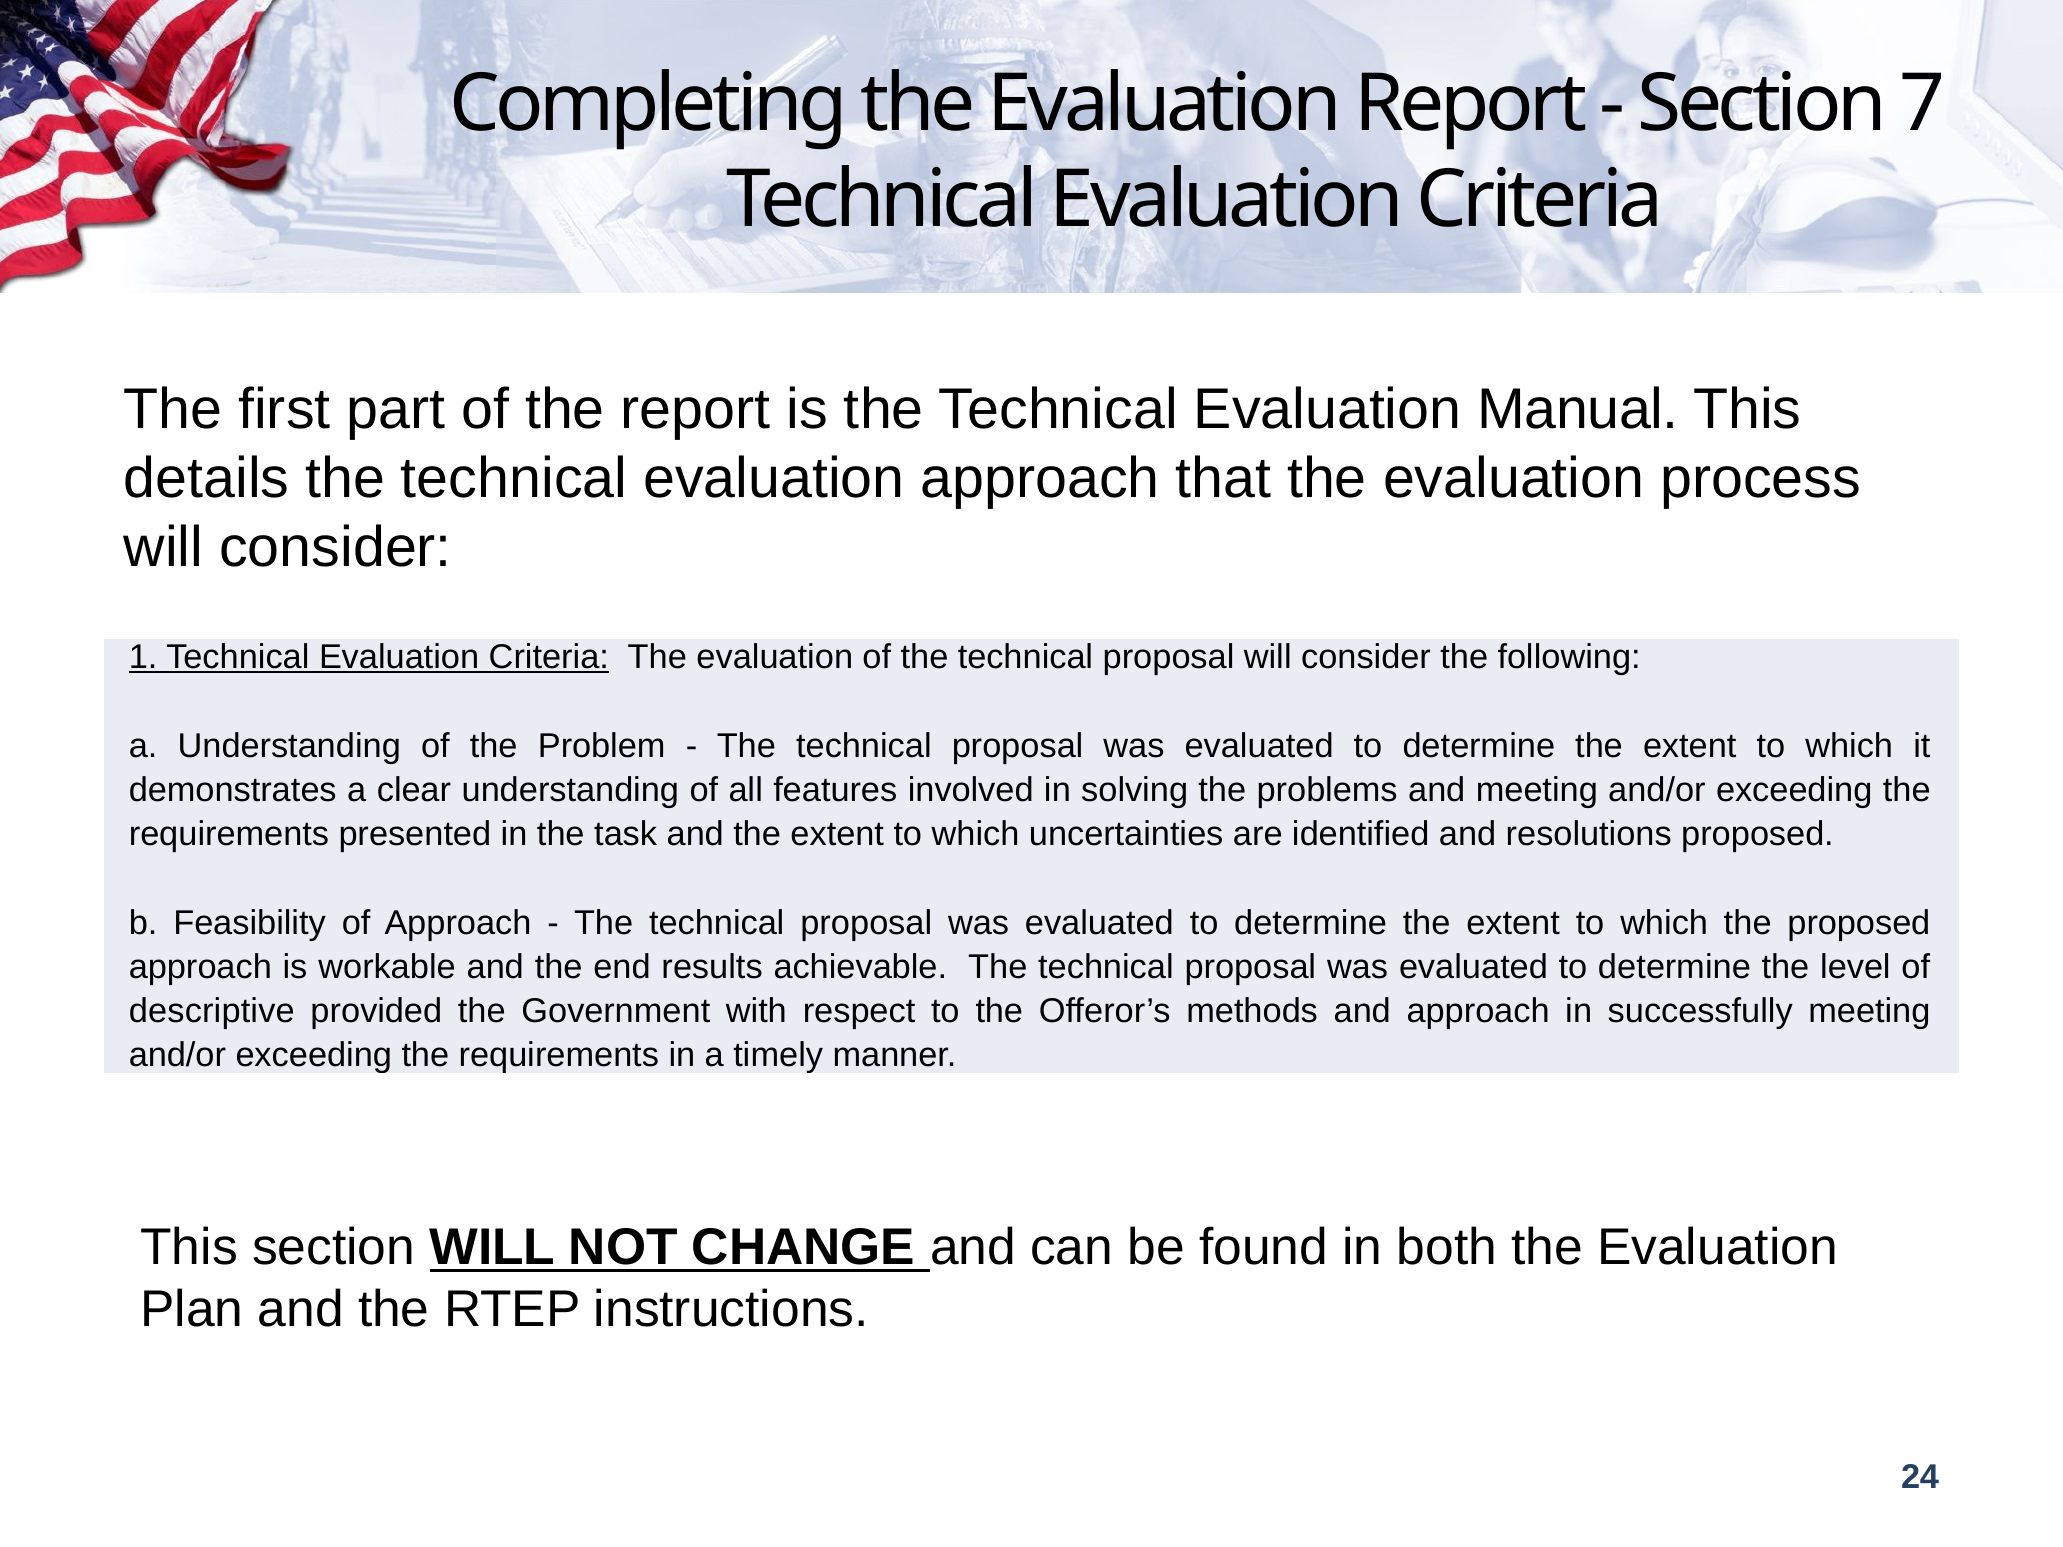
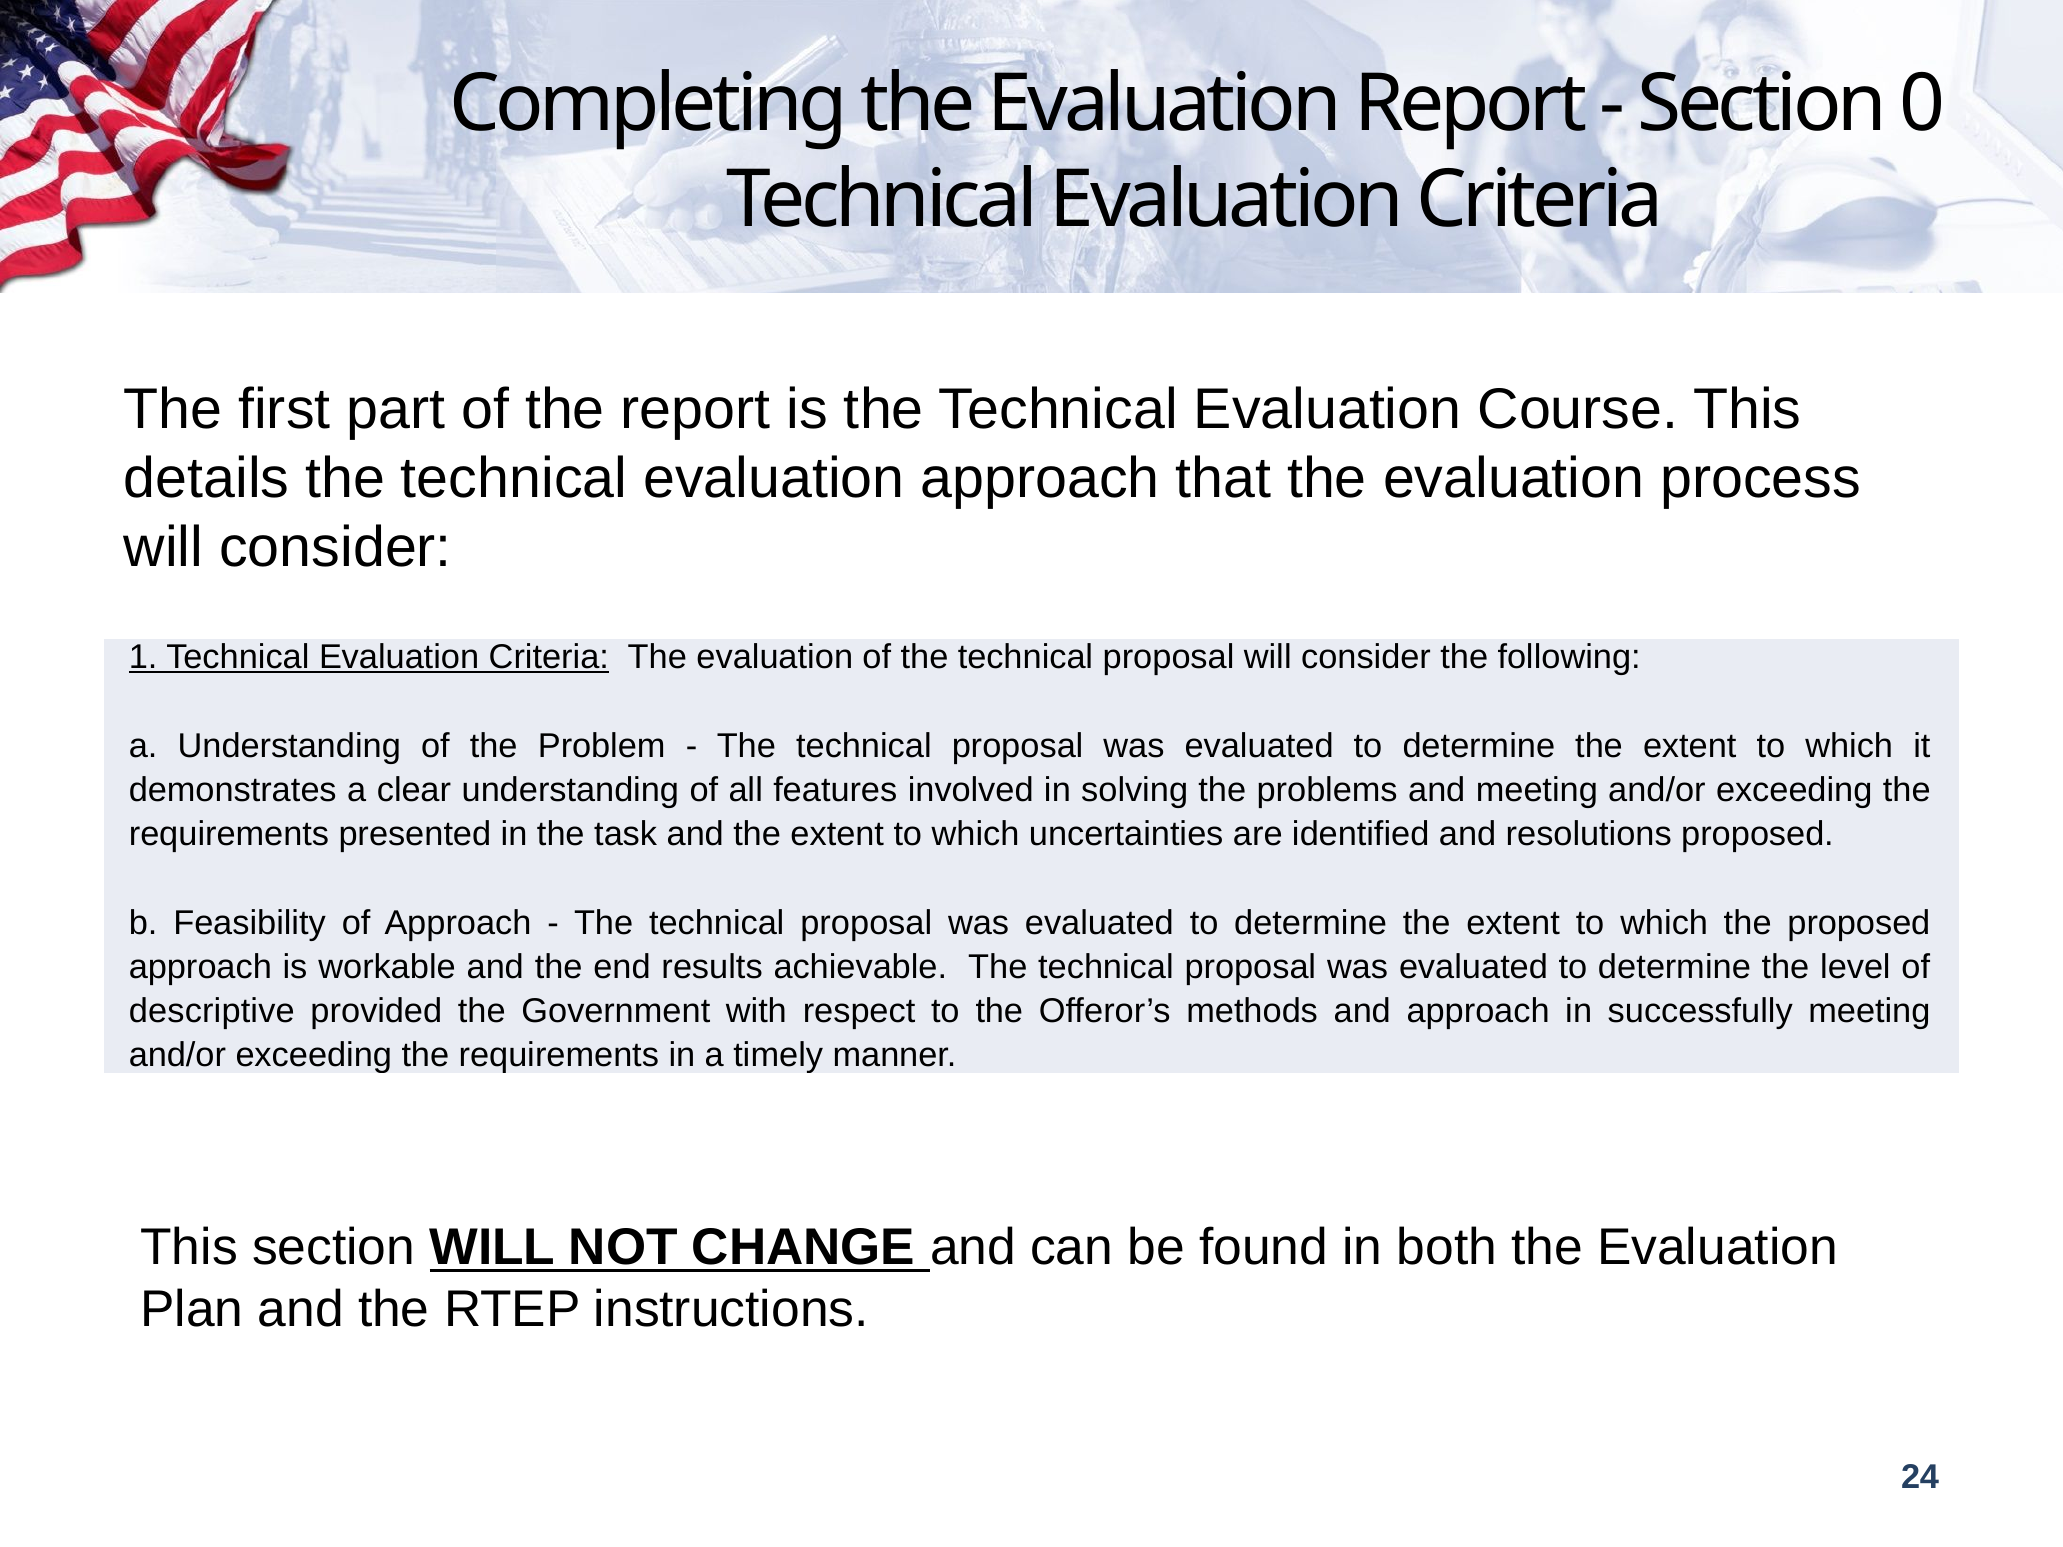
7: 7 -> 0 (1922, 104)
Manual: Manual -> Course (1578, 410)
